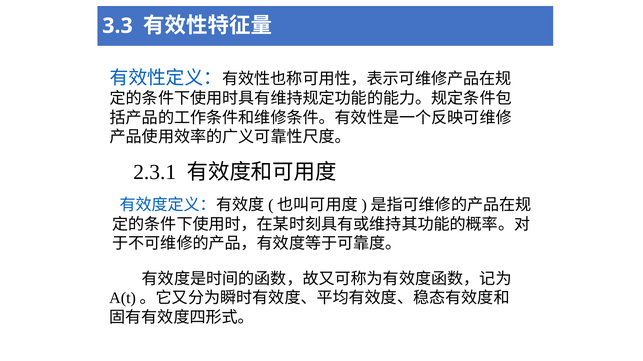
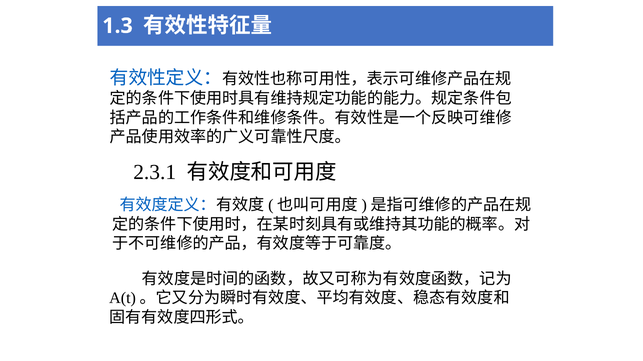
3.3: 3.3 -> 1.3 (118, 26)
